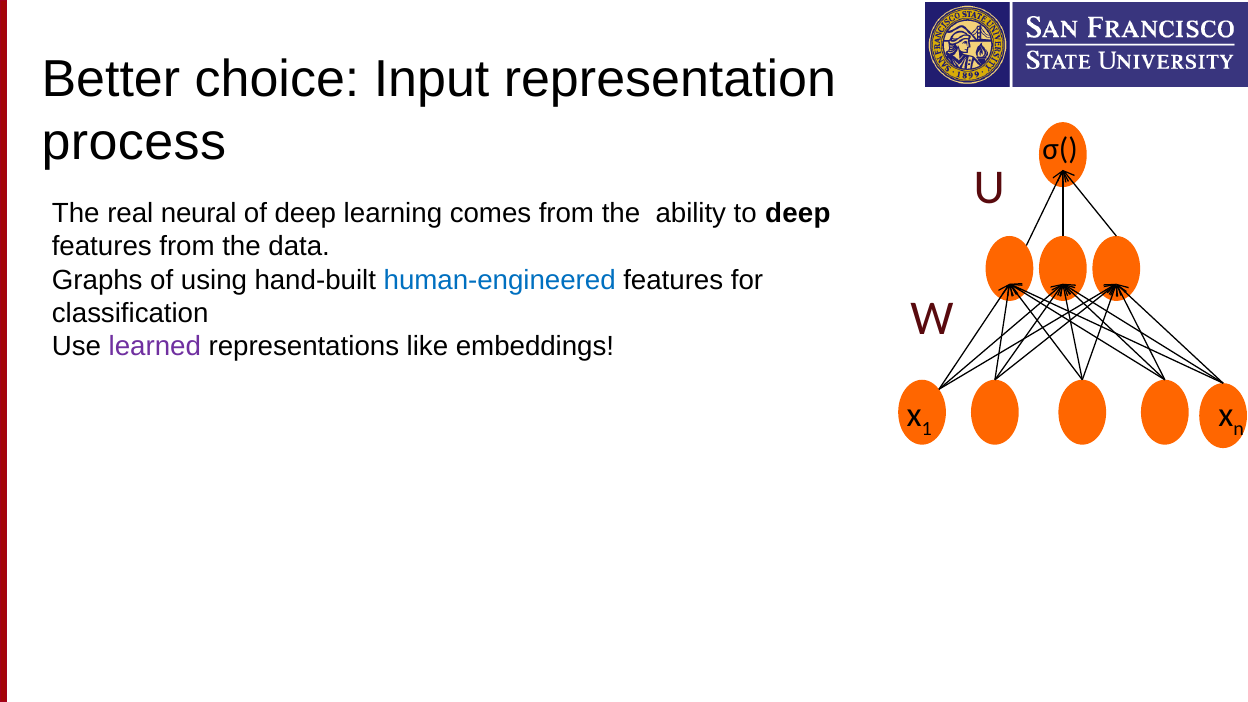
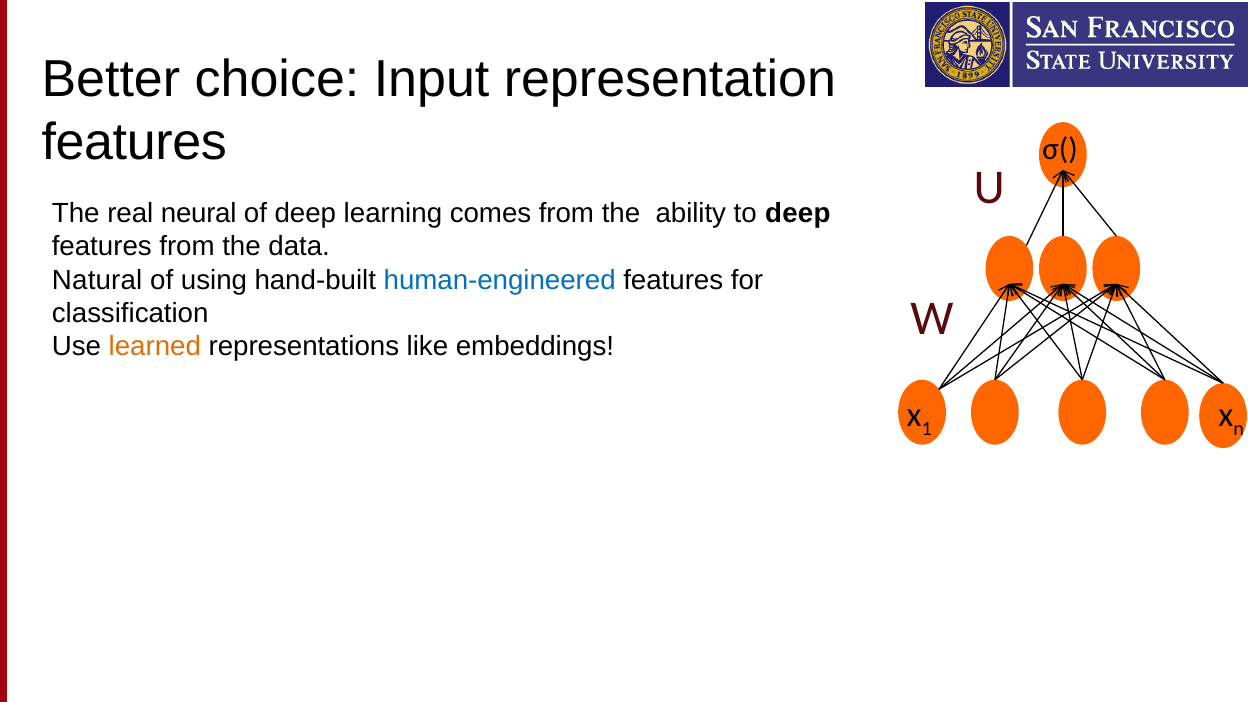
process: process -> features (134, 142)
Graphs: Graphs -> Natural (97, 280)
learned colour: purple -> orange (155, 346)
